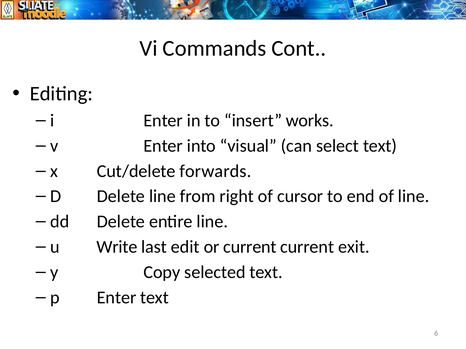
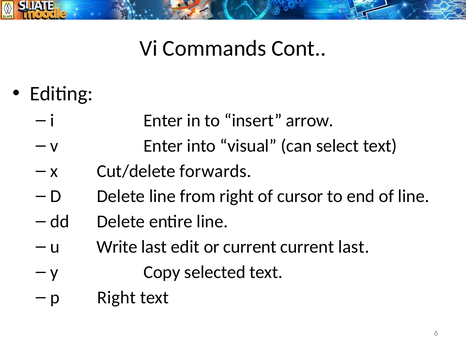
works: works -> arrow (310, 121)
current exit: exit -> last (354, 247)
p Enter: Enter -> Right (116, 298)
